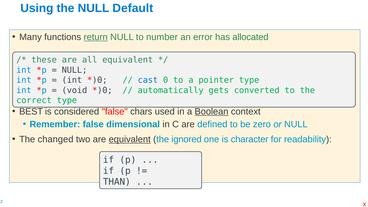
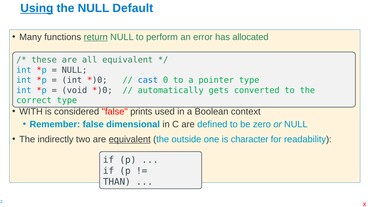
Using underline: none -> present (37, 8)
number: number -> perform (162, 37)
BEST: BEST -> WITH (31, 111)
chars: chars -> prints (141, 111)
Boolean underline: present -> none (212, 111)
changed: changed -> indirectly (56, 139)
ignored: ignored -> outside (186, 139)
